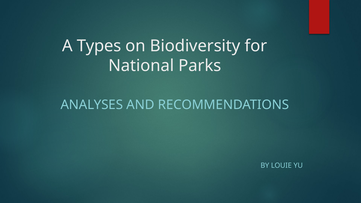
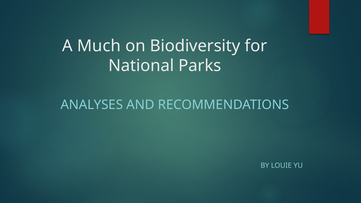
Types: Types -> Much (99, 46)
